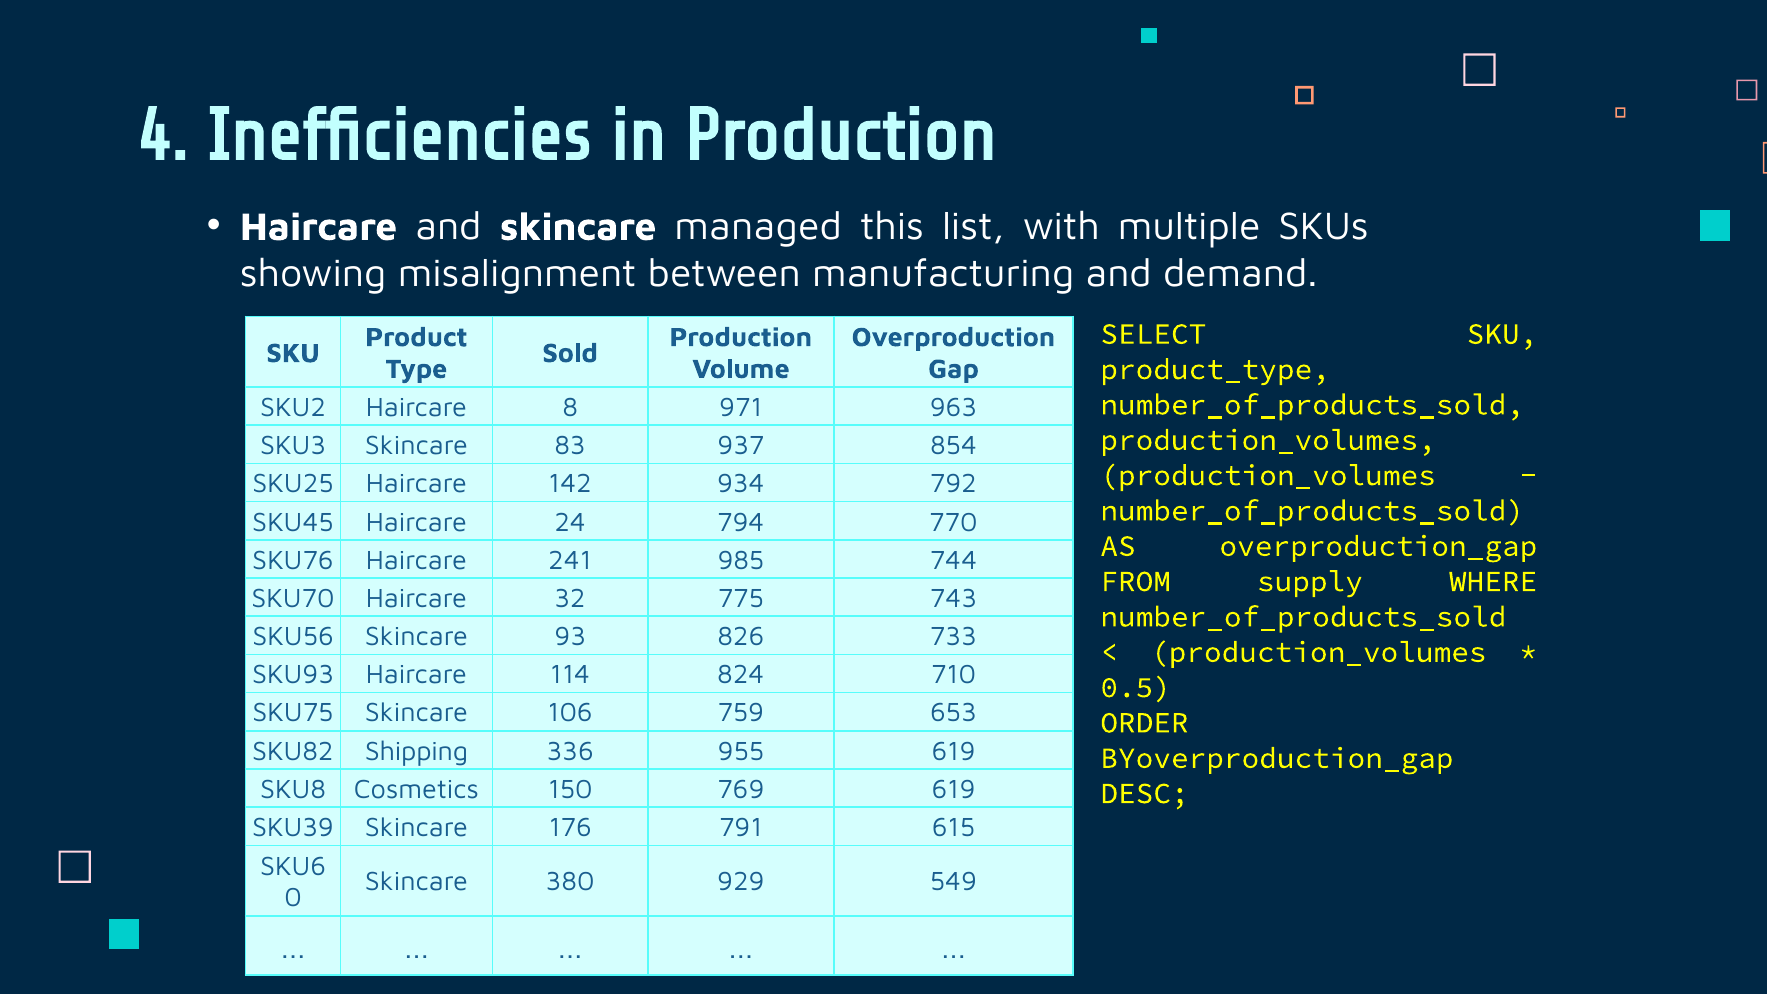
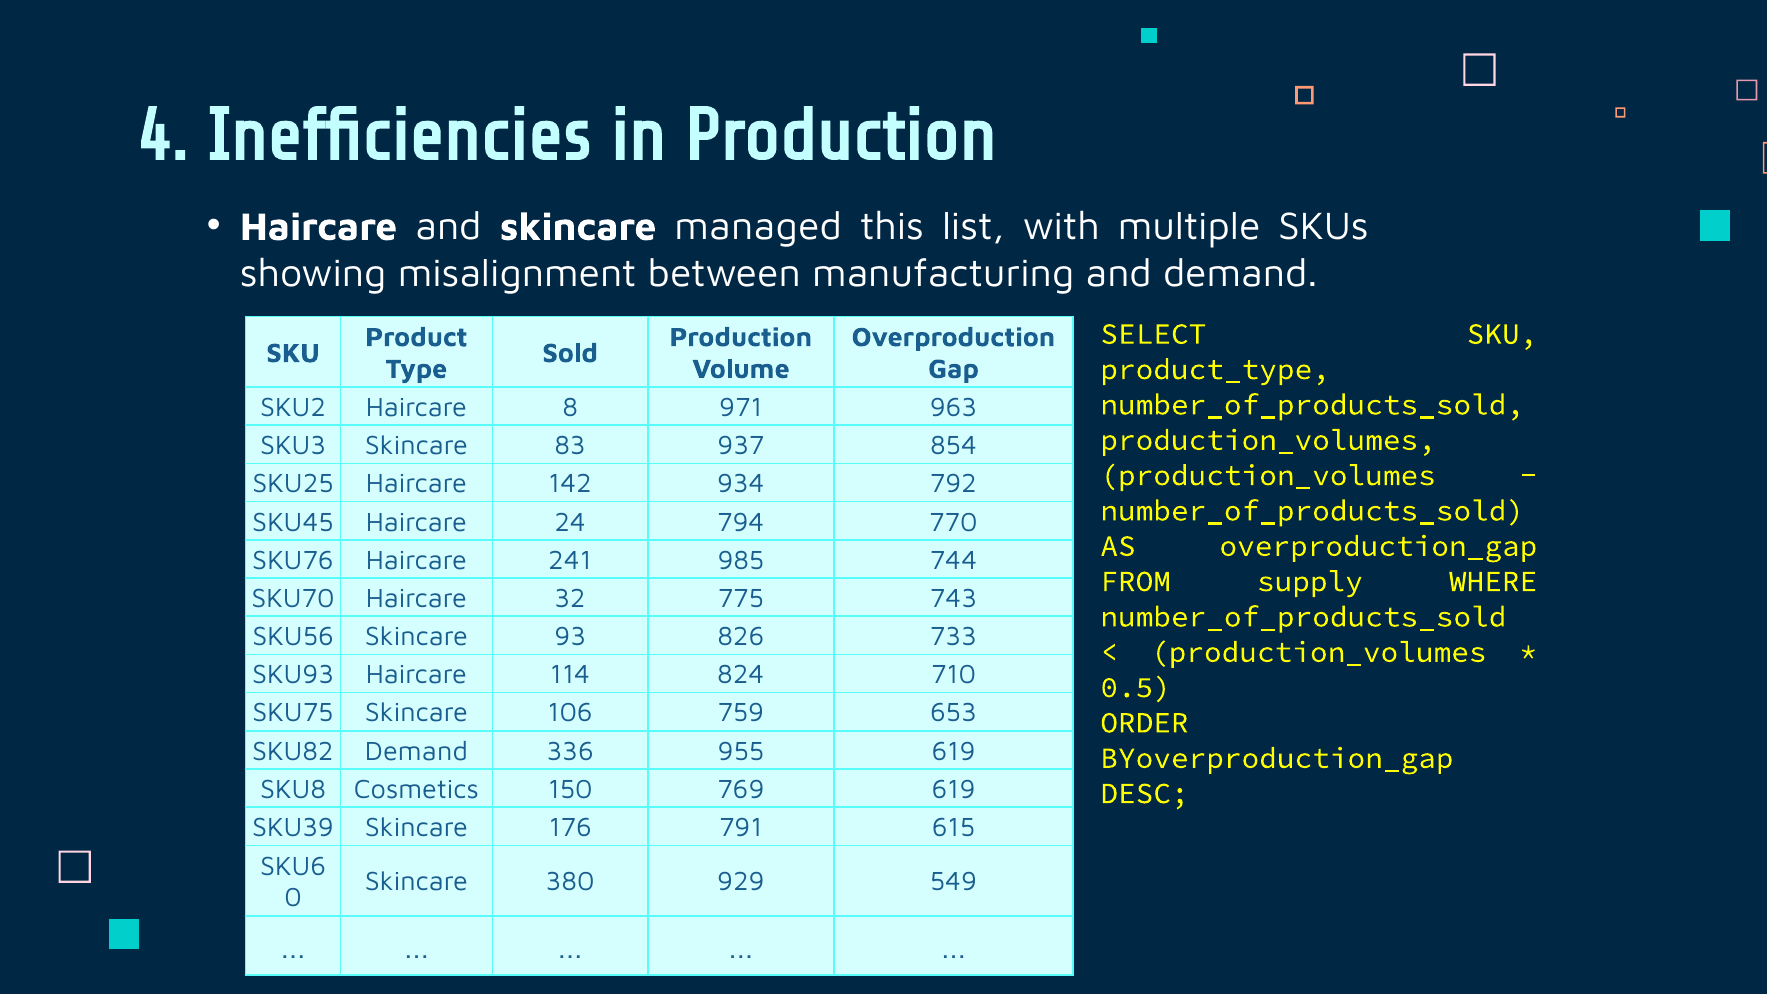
SKU82 Shipping: Shipping -> Demand (416, 751)
